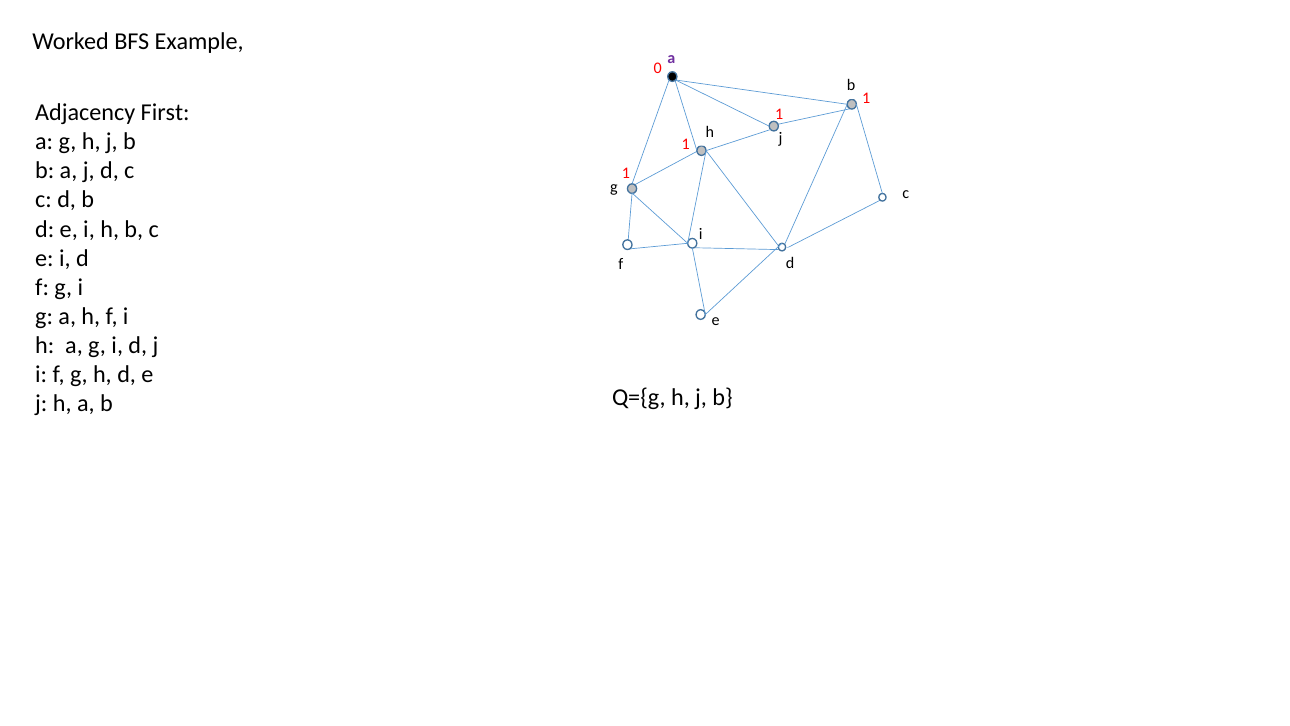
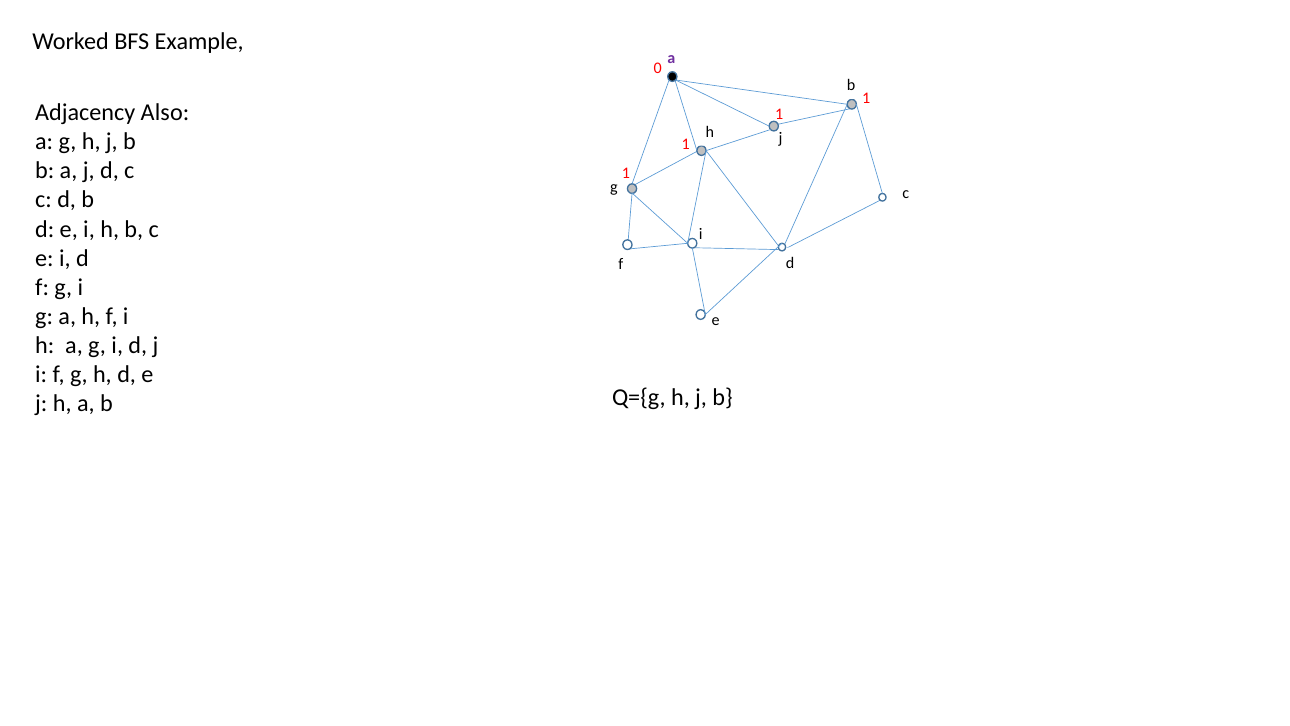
First: First -> Also (165, 113)
